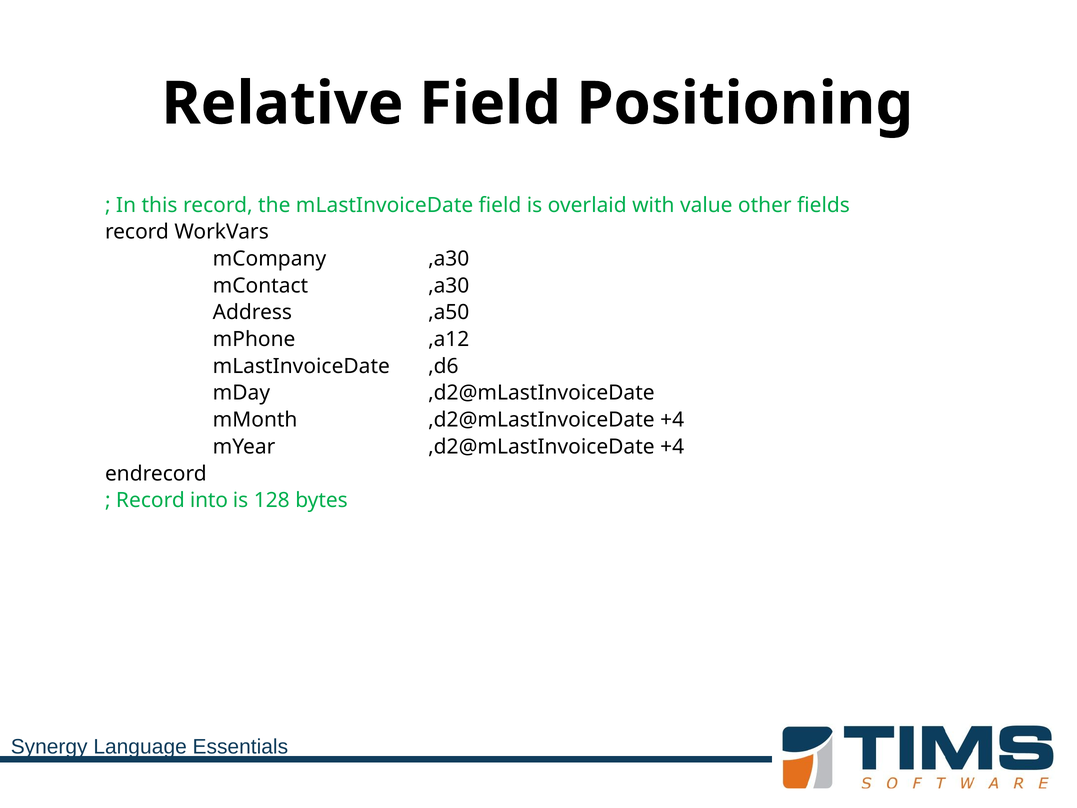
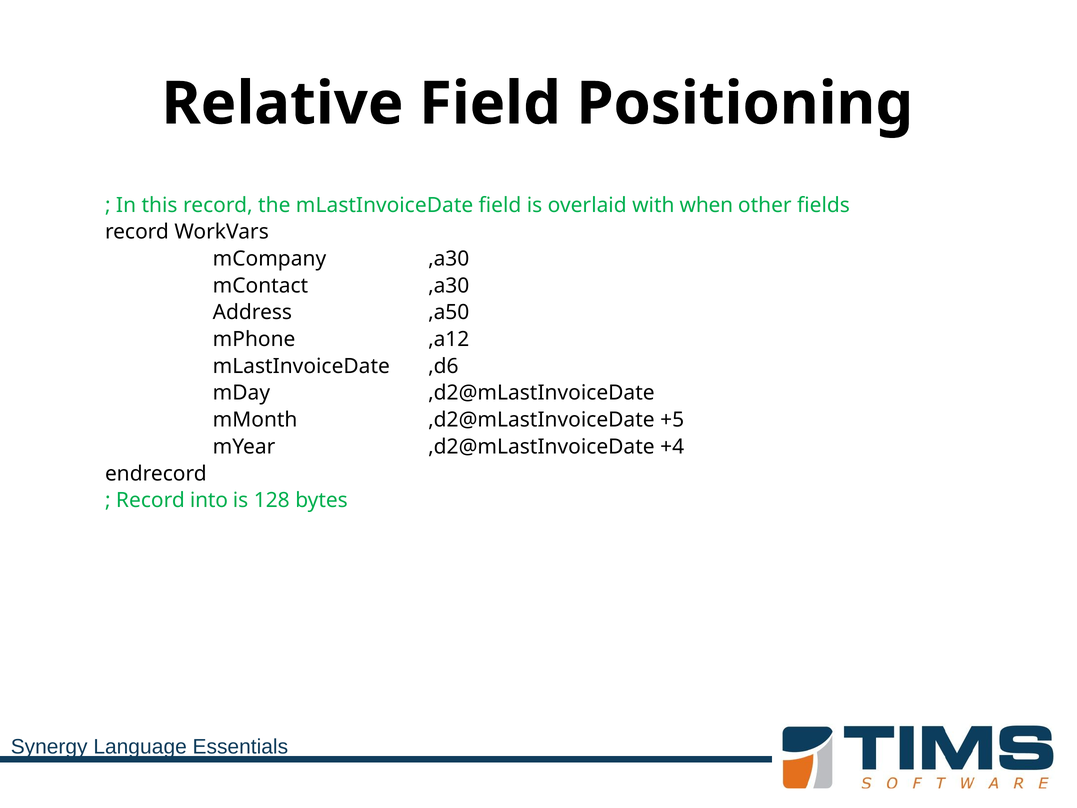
value: value -> when (706, 205)
mMonth ,d2@mLastInvoiceDate +4: +4 -> +5 (672, 420)
